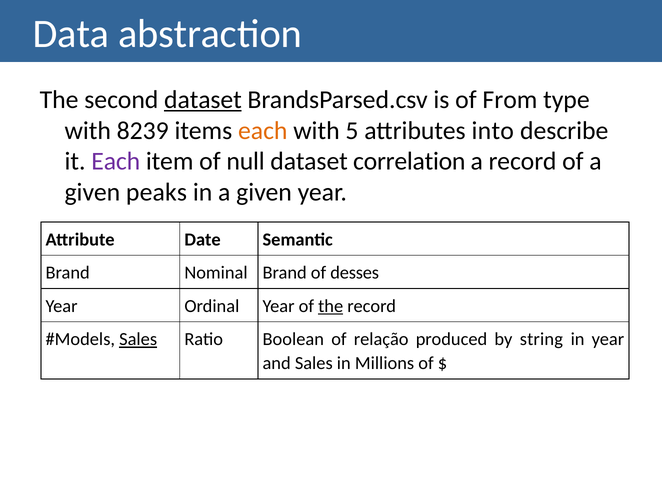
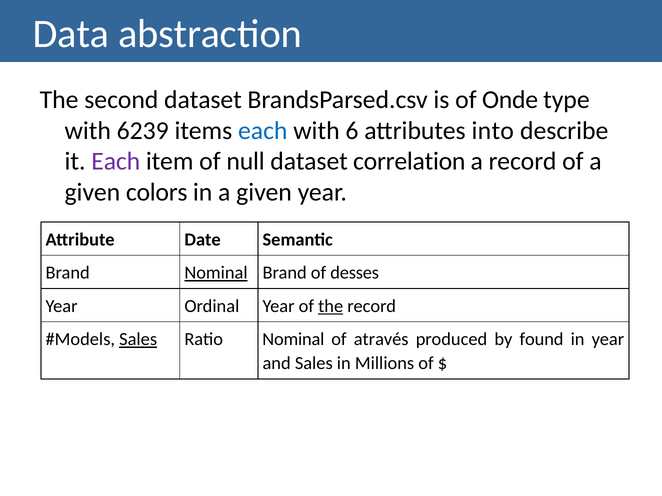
dataset underline: present -> none (203, 100)
From: From -> Onde (510, 100)
8239: 8239 -> 6239 (143, 131)
each colour: orange -> blue (263, 131)
5: 5 -> 6 (352, 131)
peaks: peaks -> colors (157, 193)
Nominal underline: none -> present (216, 273)
Ratio Boolean: Boolean -> Nominal (293, 340)
relação: relação -> através (381, 340)
string: string -> found (542, 340)
